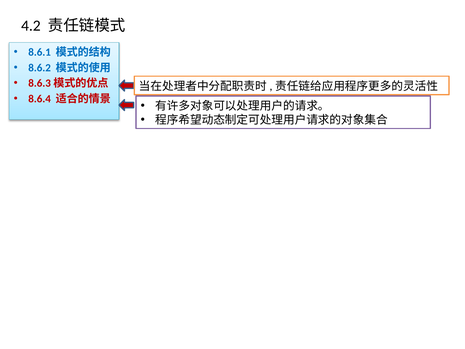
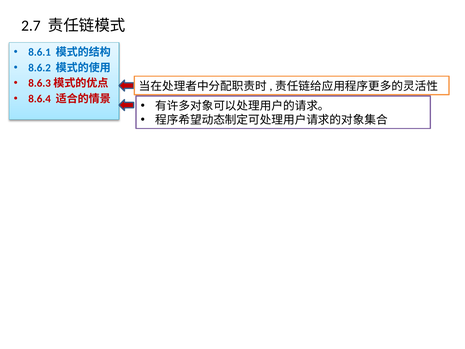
4.2: 4.2 -> 2.7 (31, 26)
